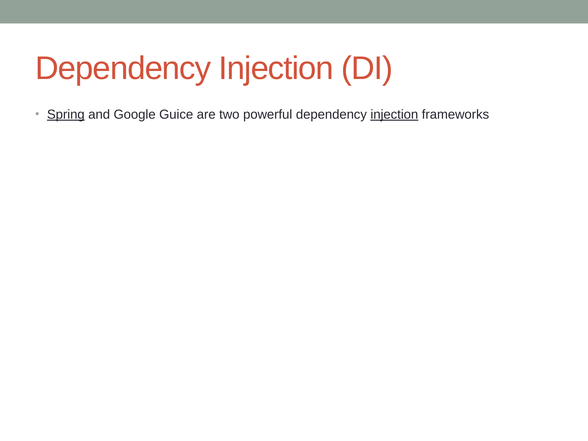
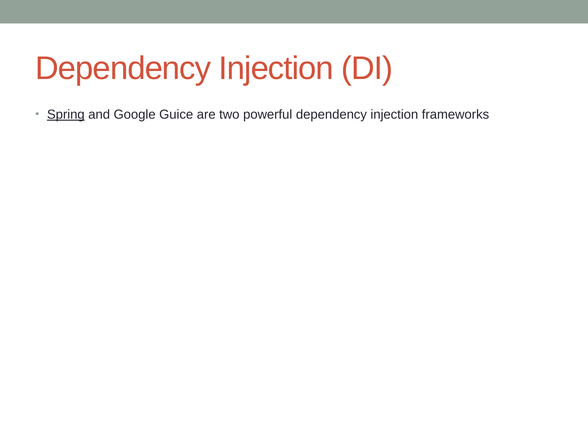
injection underline: present -> none (394, 115)
